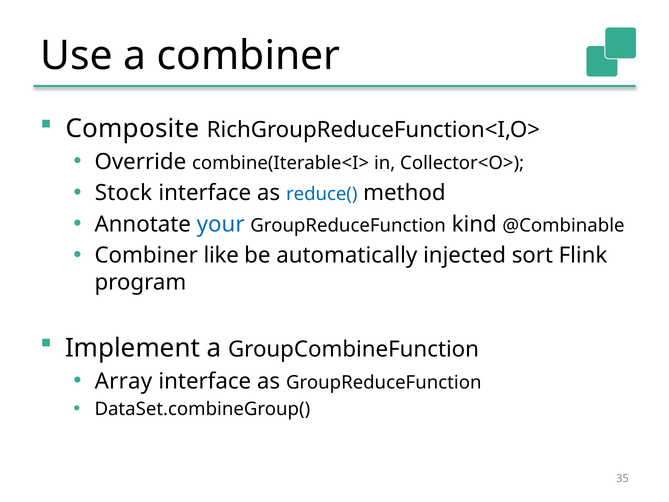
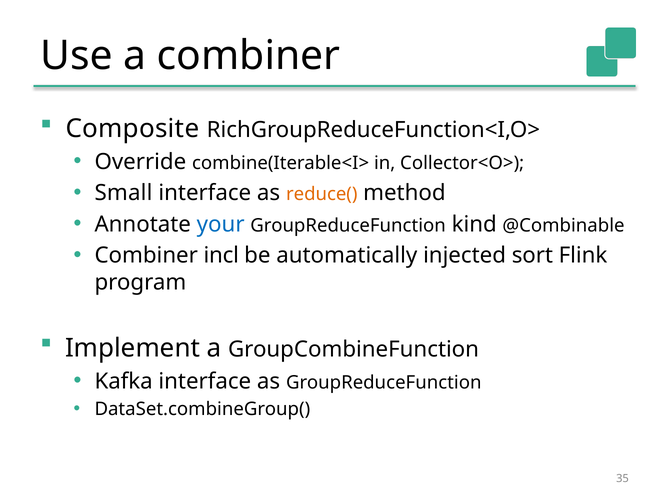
Stock: Stock -> Small (123, 193)
reduce( colour: blue -> orange (322, 194)
like: like -> incl (221, 255)
Array: Array -> Kafka (124, 381)
